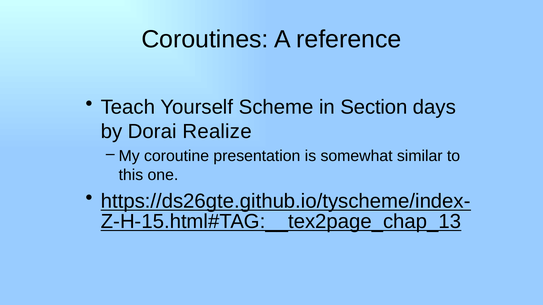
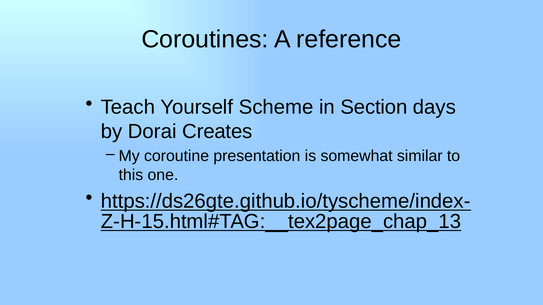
Realize: Realize -> Creates (217, 132)
